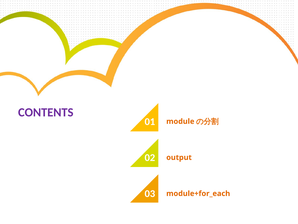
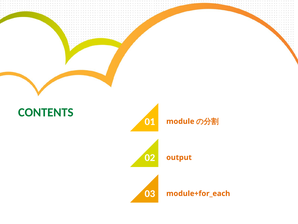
CONTENTS colour: purple -> green (46, 112)
